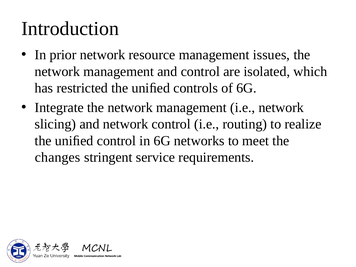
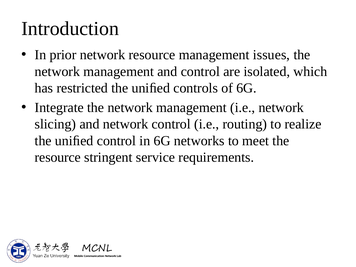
changes: changes -> resource (58, 157)
